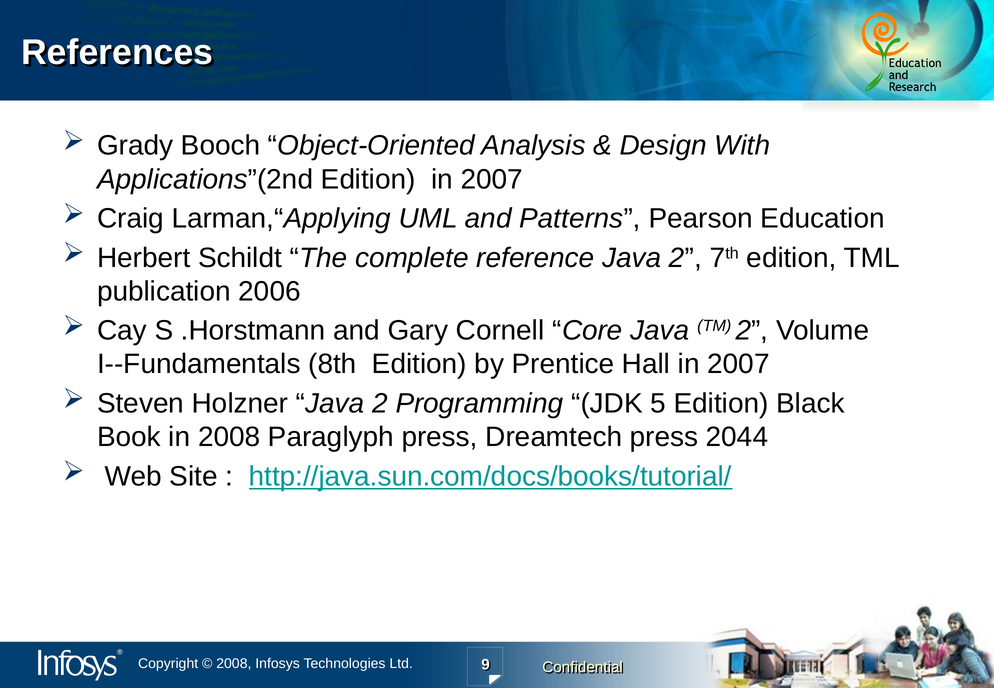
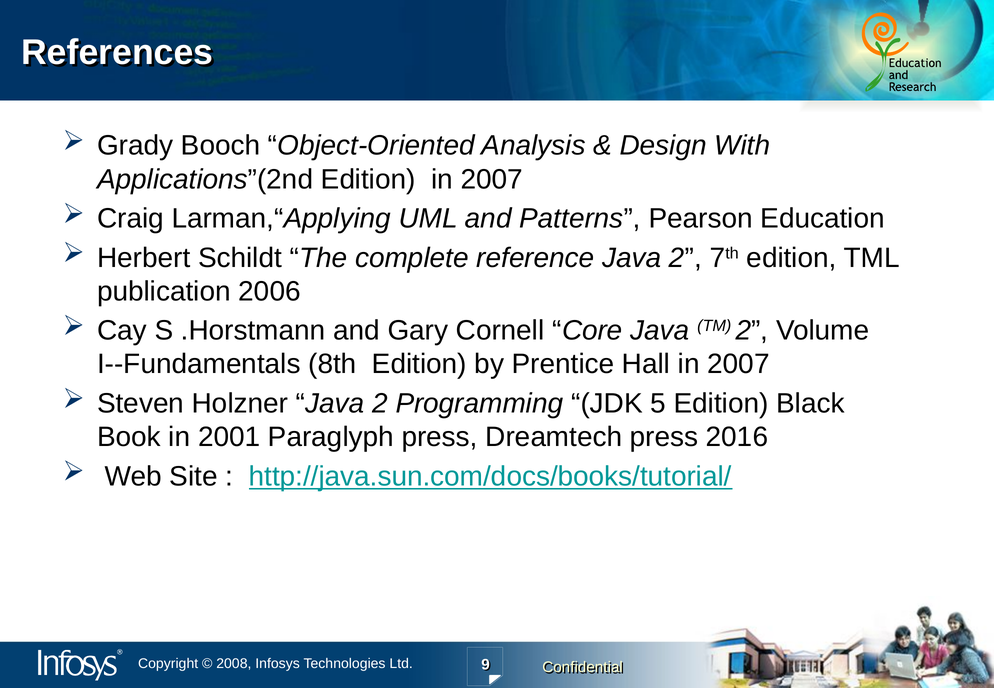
in 2008: 2008 -> 2001 (229, 437)
2044: 2044 -> 2016 (737, 437)
